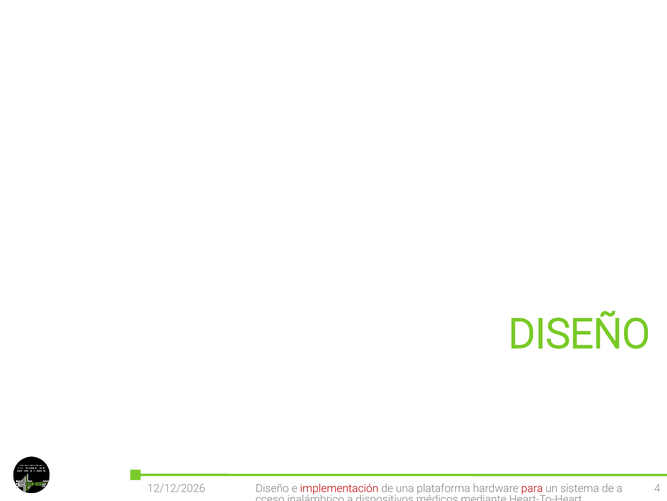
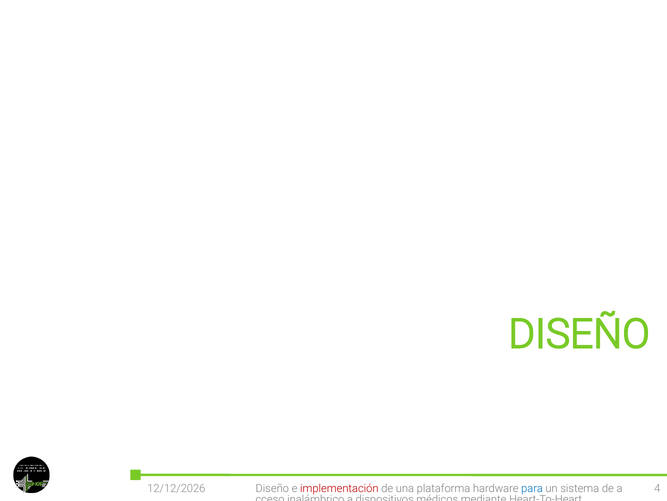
para colour: red -> blue (532, 488)
